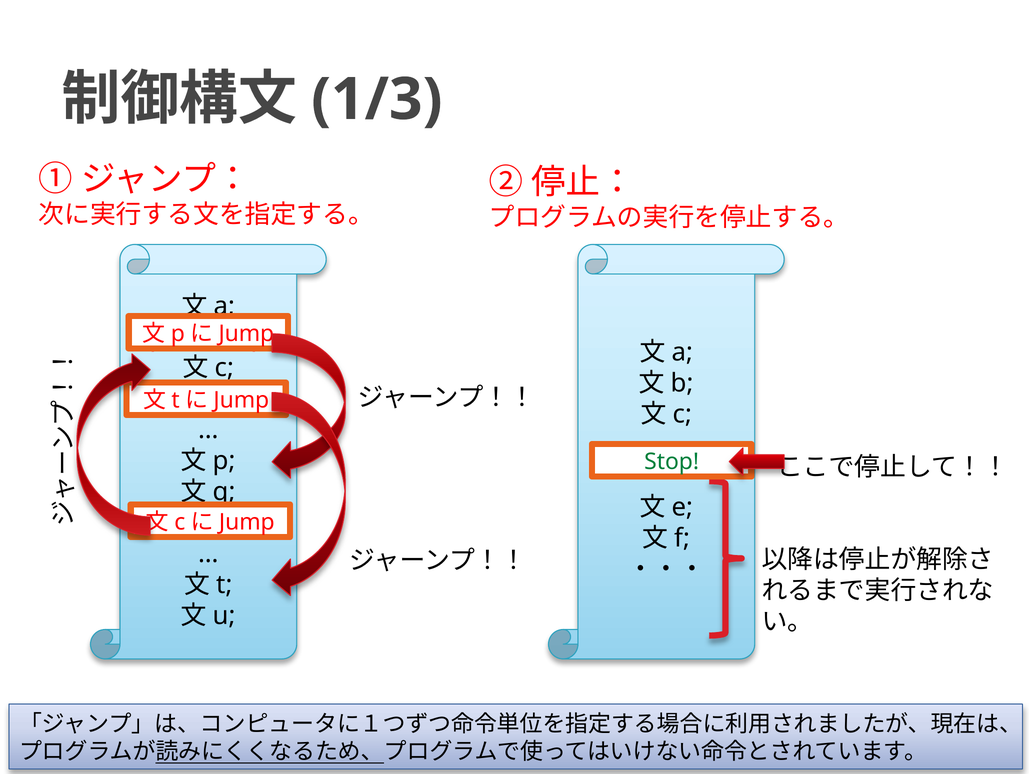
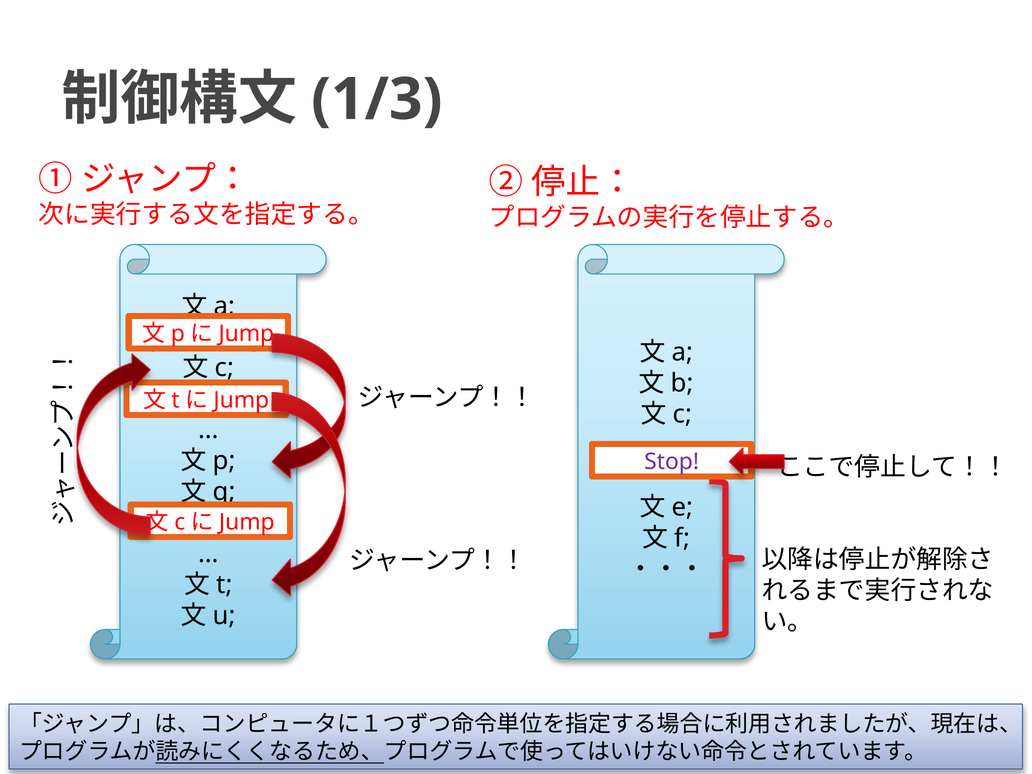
Stop colour: green -> purple (672, 462)
